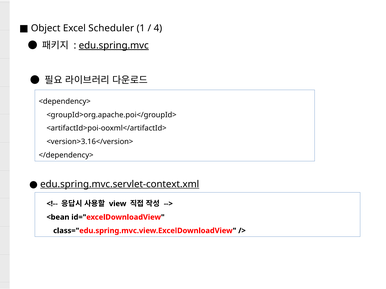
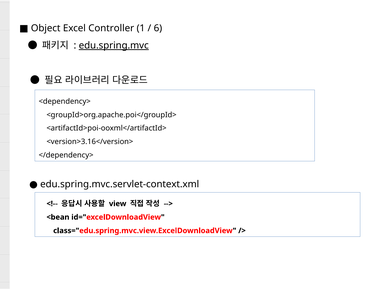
Scheduler: Scheduler -> Controller (111, 28)
4: 4 -> 6 (158, 28)
edu.spring.mvc.servlet-context.xml underline: present -> none (120, 185)
